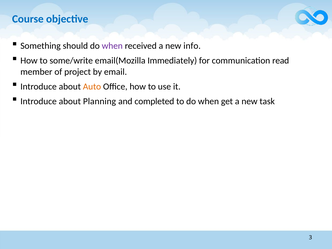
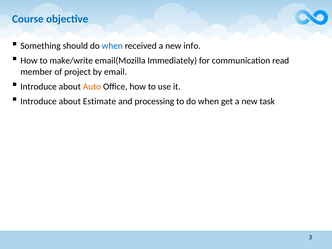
when colour: purple -> blue (112, 46)
some/write: some/write -> make/write (71, 61)
Planning: Planning -> Estimate (100, 101)
completed: completed -> processing (154, 101)
